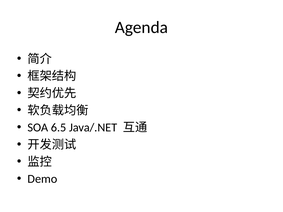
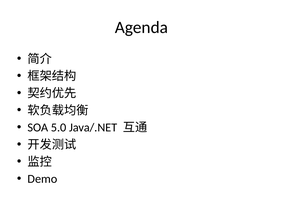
6.5: 6.5 -> 5.0 (59, 128)
